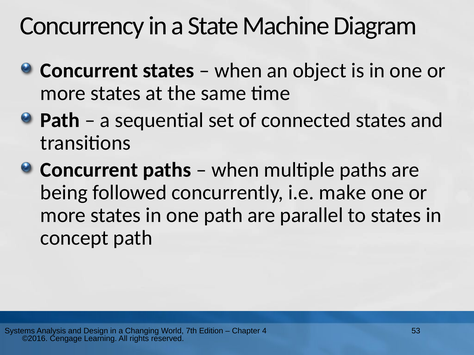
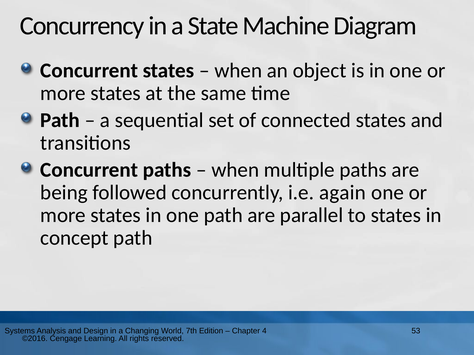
make: make -> again (343, 193)
